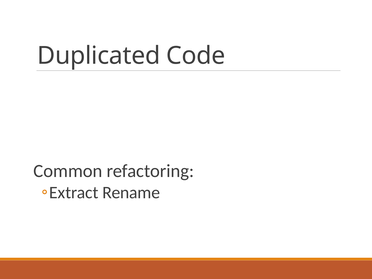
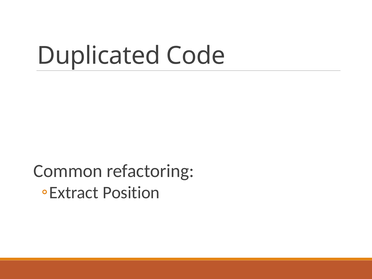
Rename: Rename -> Position (131, 193)
